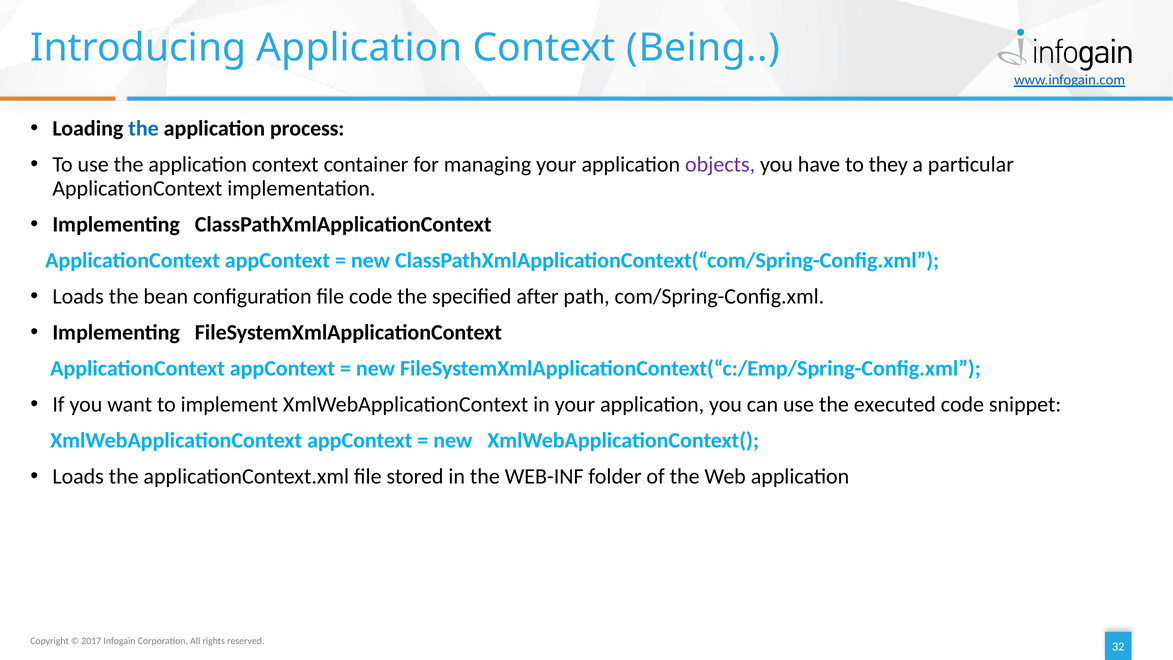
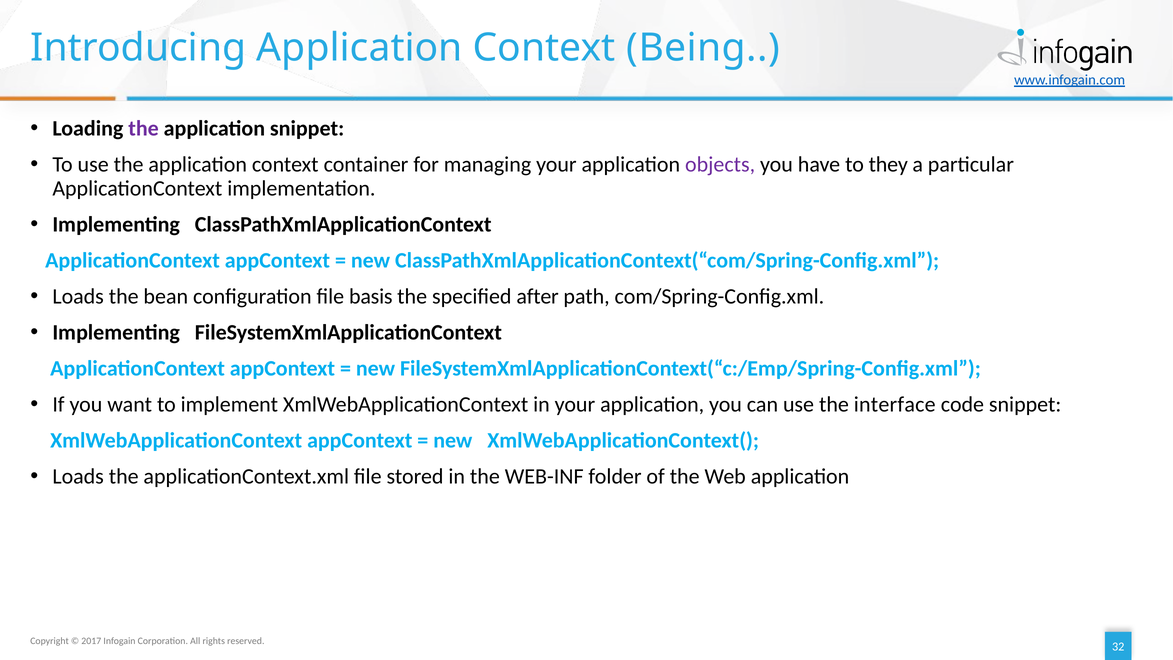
the colour: blue -> purple (144, 129)
application process: process -> snippet (307, 129)
file code: code -> basis (371, 296)
executed: executed -> interface (895, 404)
